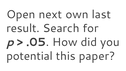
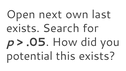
result: result -> exists (23, 28)
this paper: paper -> exists (97, 56)
